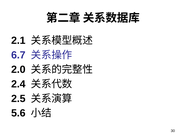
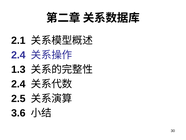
6.7: 6.7 -> 2.4 (18, 55)
2.0: 2.0 -> 1.3 (18, 69)
5.6: 5.6 -> 3.6 (18, 113)
